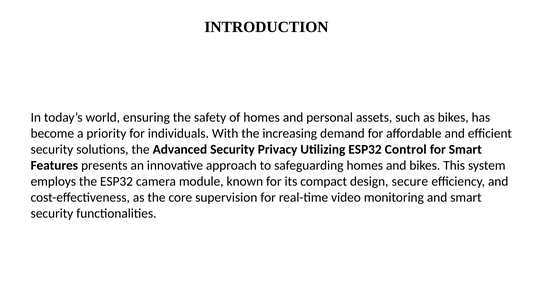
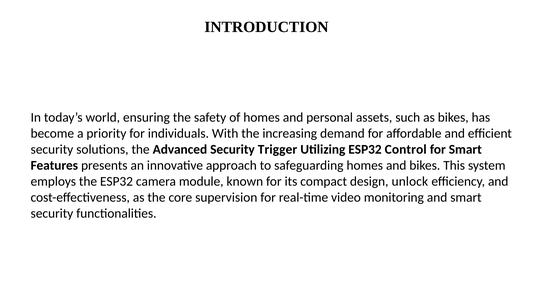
Privacy: Privacy -> Trigger (278, 149)
secure: secure -> unlock (410, 181)
